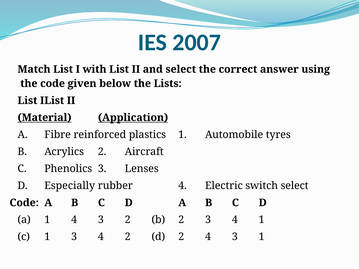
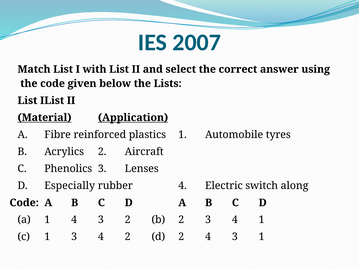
switch select: select -> along (295, 186)
